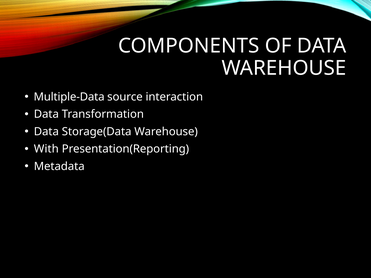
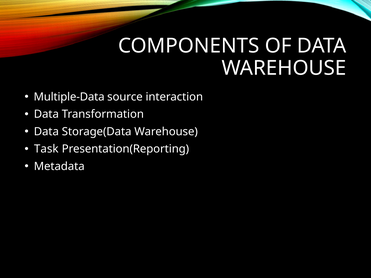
With: With -> Task (46, 149)
